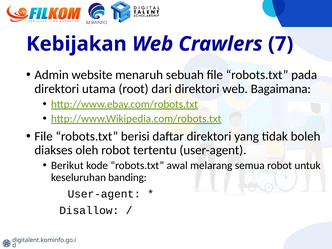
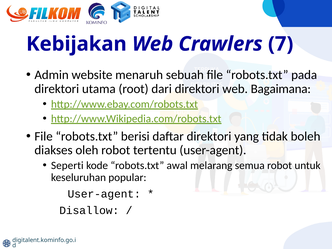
Berikut: Berikut -> Seperti (67, 165)
banding: banding -> popular (127, 177)
